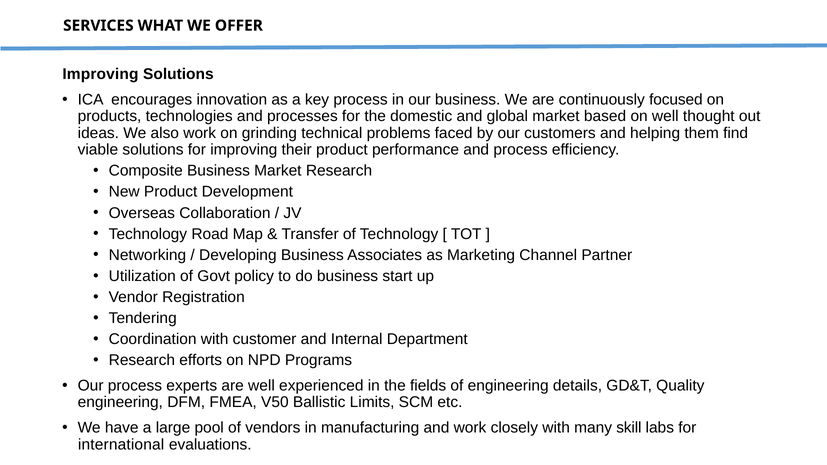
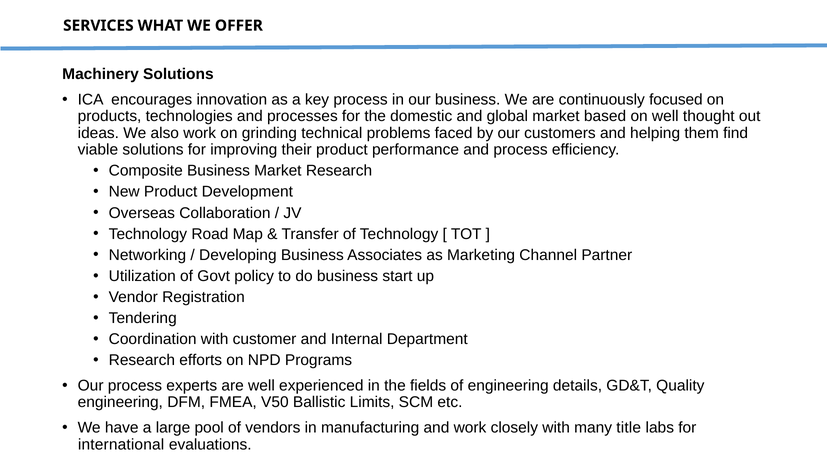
Improving: Improving -> Machinery (101, 74)
skill: skill -> title (629, 428)
